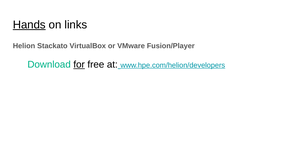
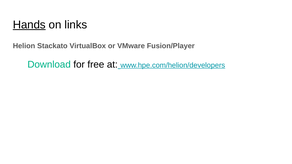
for underline: present -> none (79, 65)
